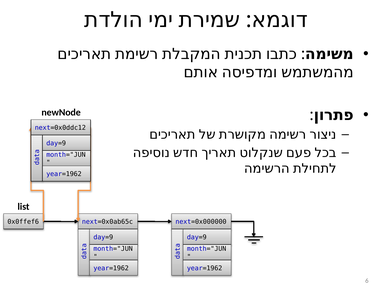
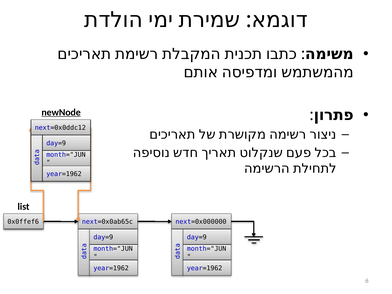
newNode underline: none -> present (61, 112)
